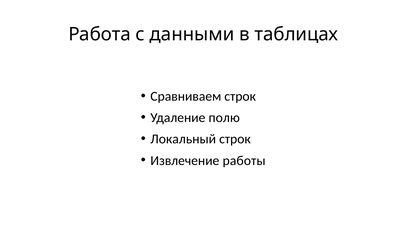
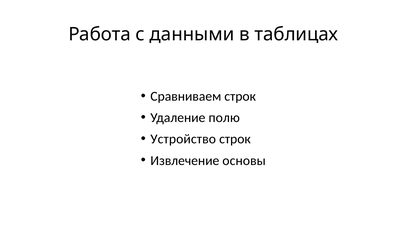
Локальный: Локальный -> Устройство (183, 139)
работы: работы -> основы (244, 161)
